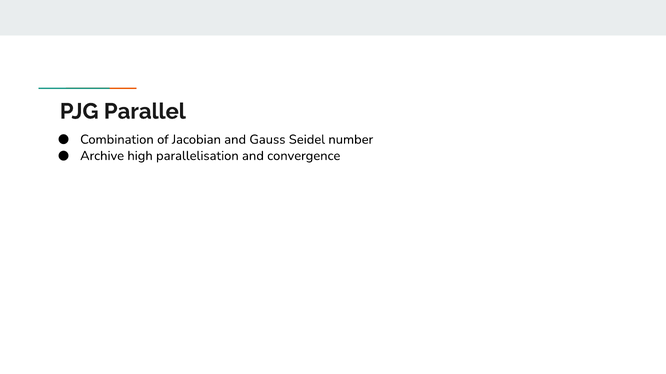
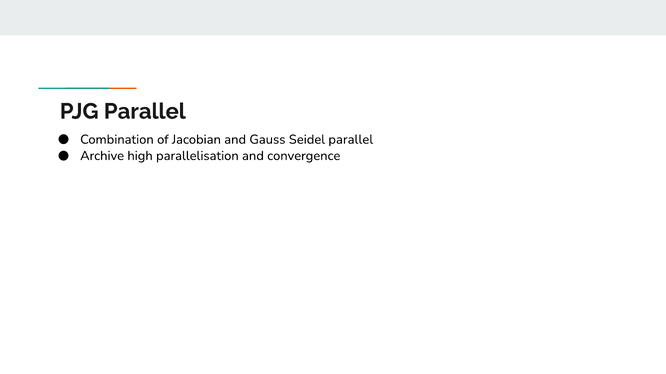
Seidel number: number -> parallel (351, 140)
